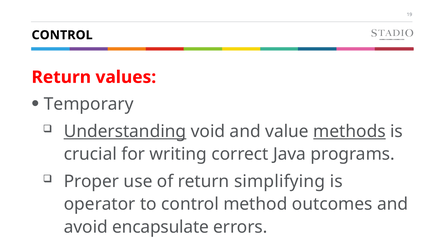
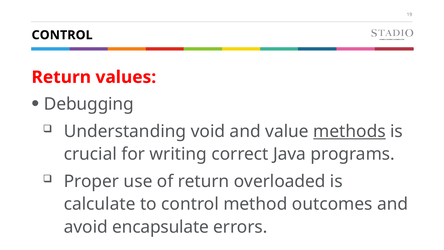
Temporary: Temporary -> Debugging (89, 104)
Understanding underline: present -> none (125, 131)
simplifying: simplifying -> overloaded (280, 181)
operator: operator -> calculate (100, 204)
